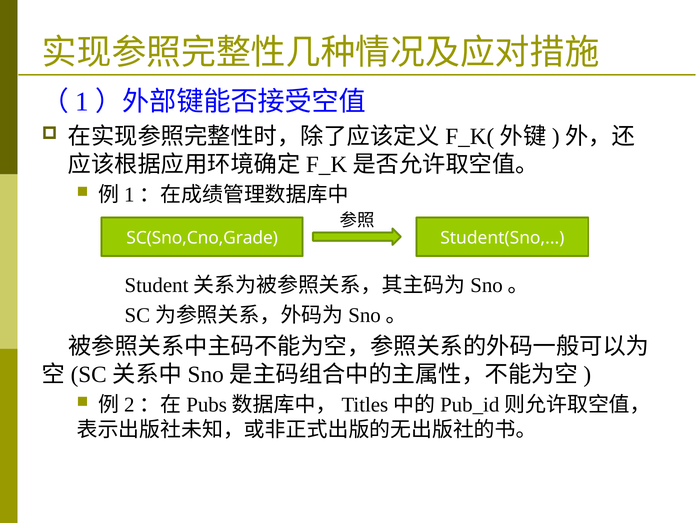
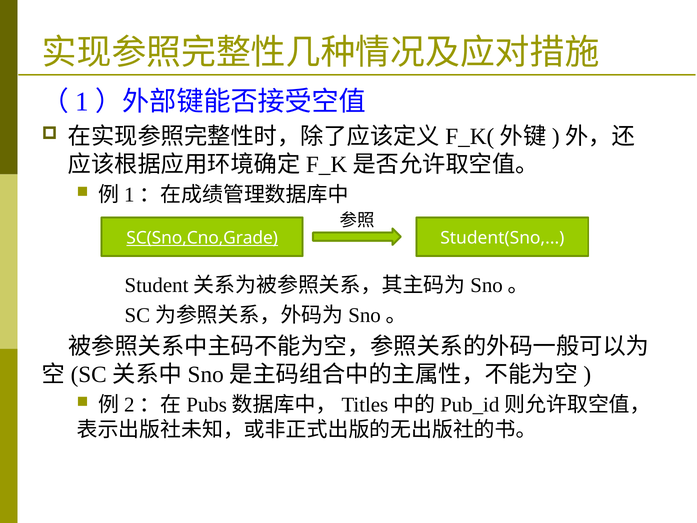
SC(Sno,Cno,Grade underline: none -> present (202, 238)
